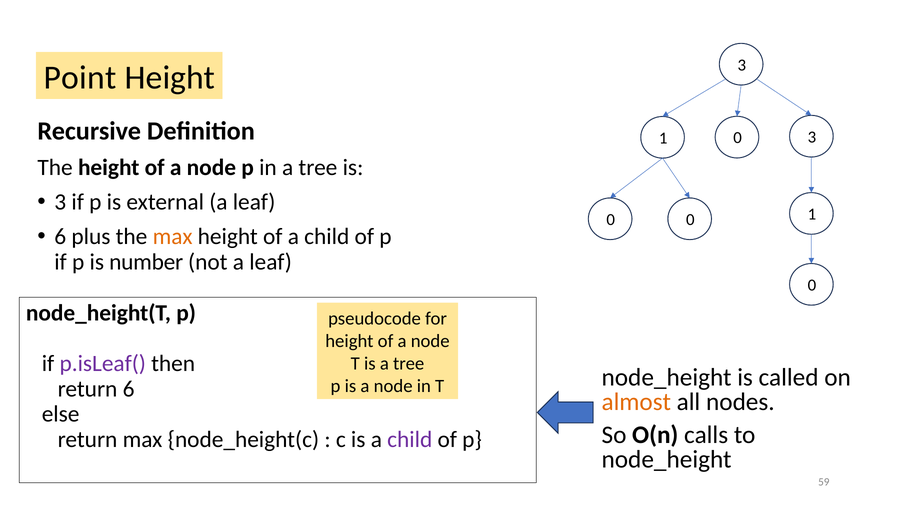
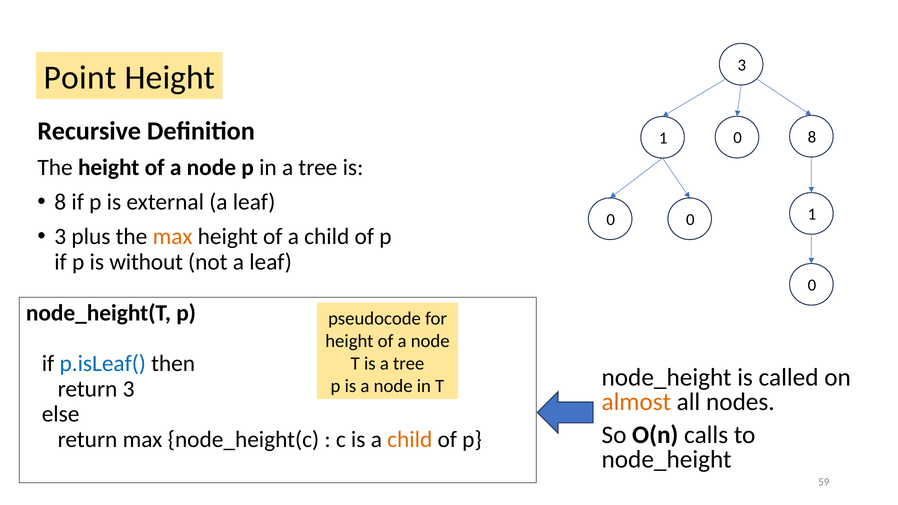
0 3: 3 -> 8 (812, 137)
3: 3 -> 8 (60, 202)
6: 6 -> 3 (60, 237)
number: number -> without (146, 262)
p.isLeaf( colour: purple -> blue (103, 364)
return 6: 6 -> 3 (129, 389)
child colour: purple -> orange (410, 440)
